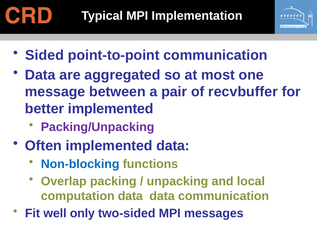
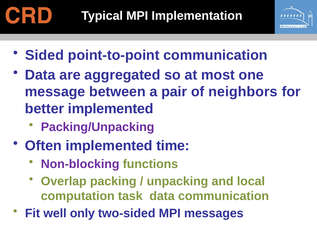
recvbuffer: recvbuffer -> neighbors (243, 92)
implemented data: data -> time (173, 146)
Non-blocking colour: blue -> purple (80, 164)
computation data: data -> task (130, 196)
